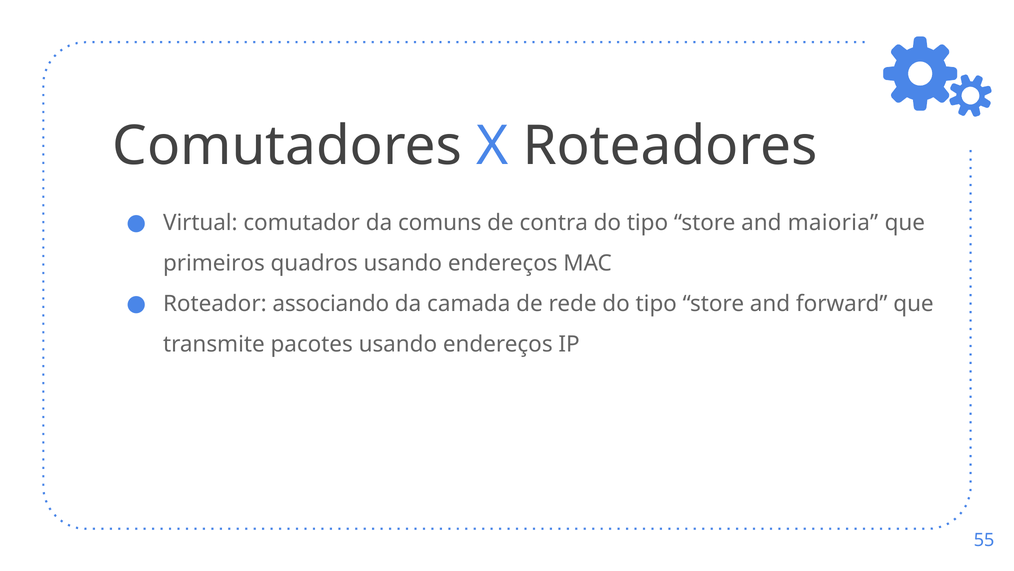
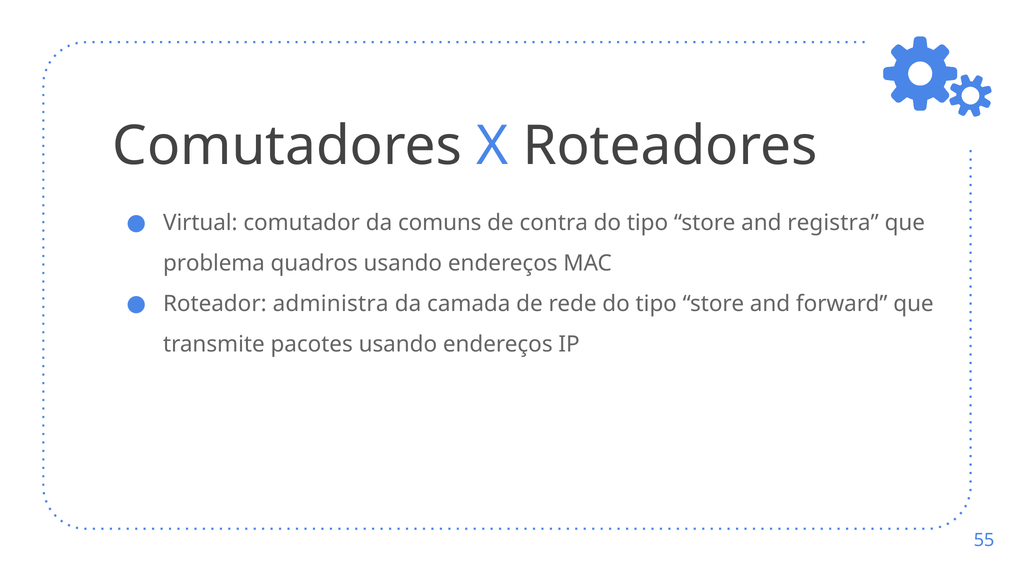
maioria: maioria -> registra (833, 223)
primeiros: primeiros -> problema (214, 263)
associando: associando -> administra (331, 304)
